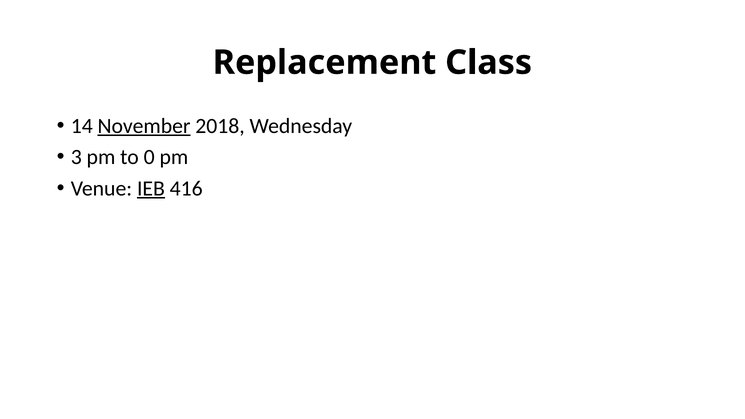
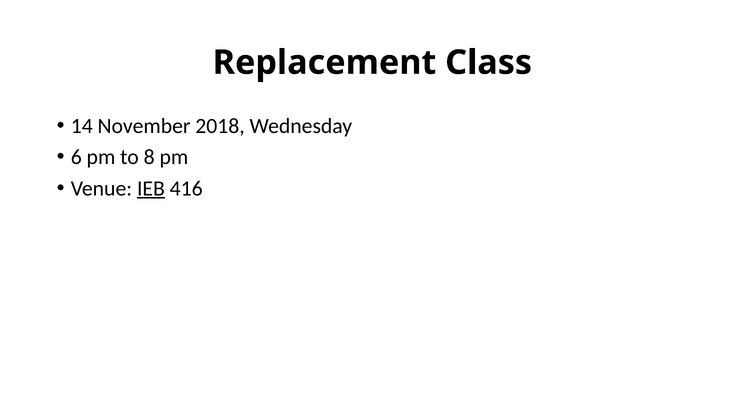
November underline: present -> none (144, 126)
3: 3 -> 6 (76, 157)
0: 0 -> 8 (149, 157)
